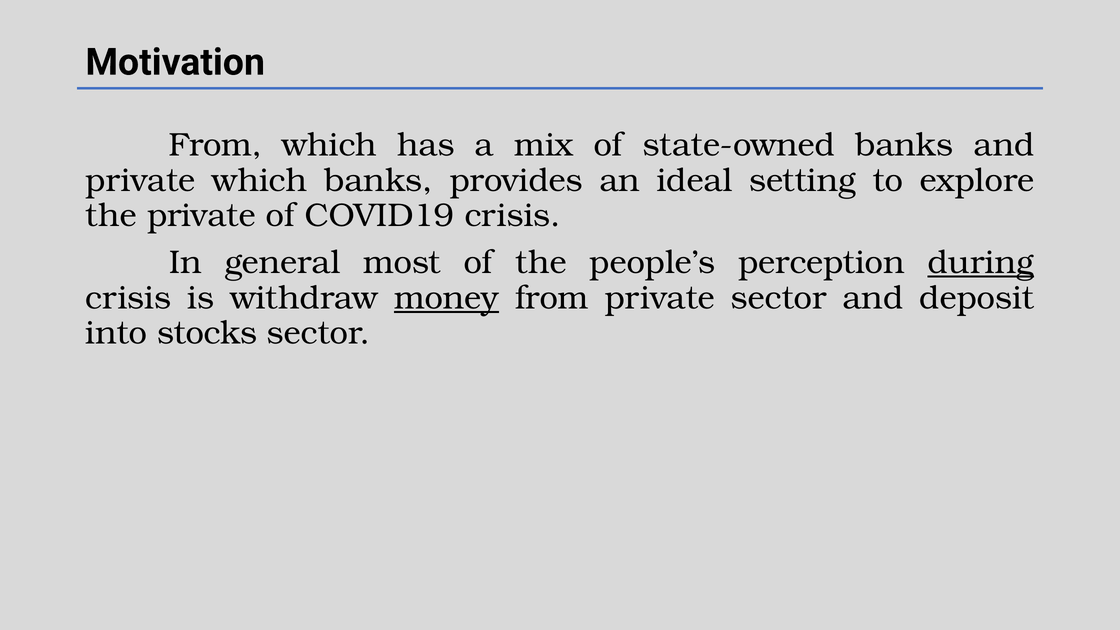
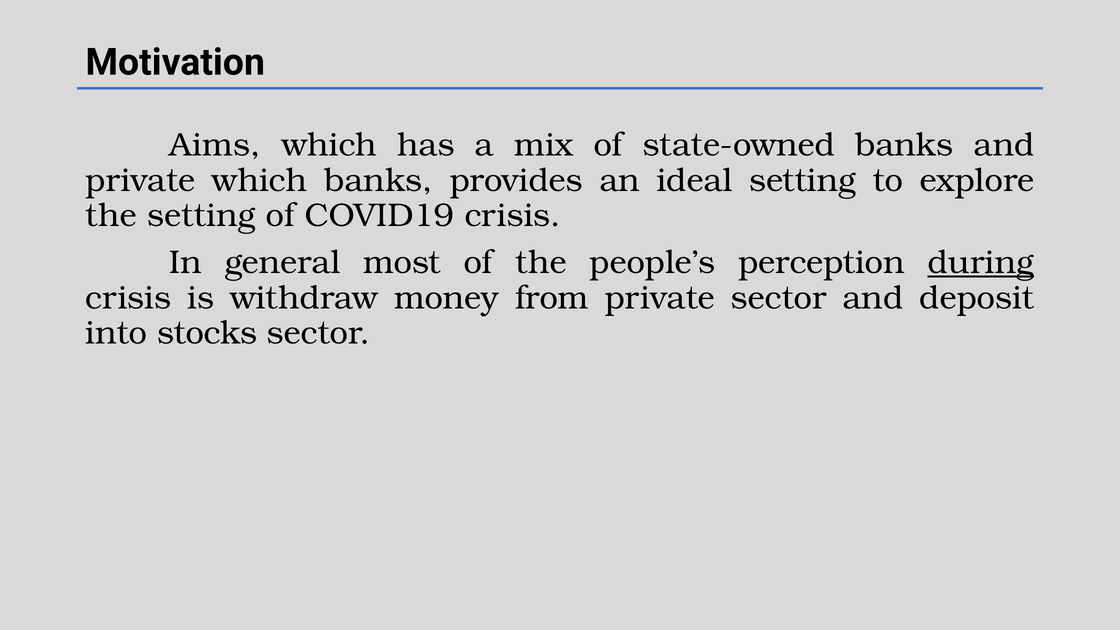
From: From -> Aims (215, 145)
the private: private -> setting (201, 216)
money underline: present -> none (447, 298)
